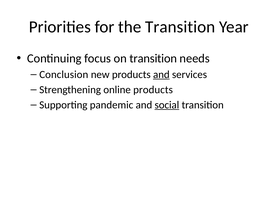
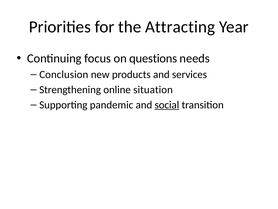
the Transition: Transition -> Attracting (180, 27)
on transition: transition -> questions (153, 58)
and underline: present -> none (161, 74)
online products: products -> situation (153, 89)
